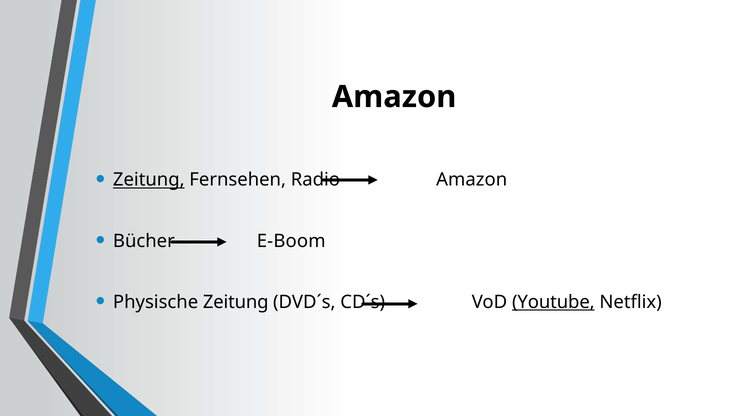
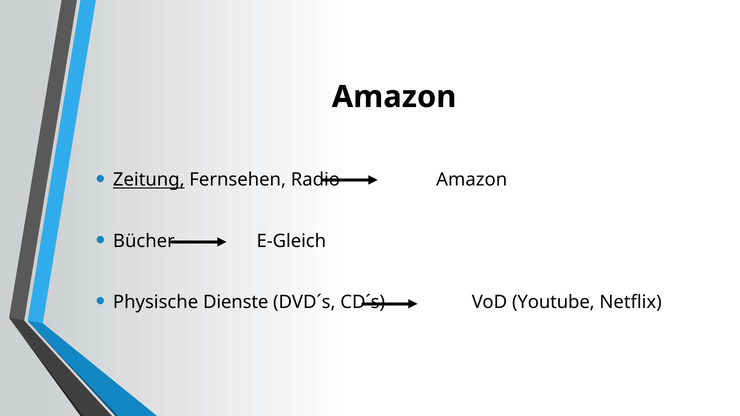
E-Boom: E-Boom -> E-Gleich (291, 241)
Physische Zeitung: Zeitung -> Dienste (236, 302)
Youtube underline: present -> none (553, 302)
